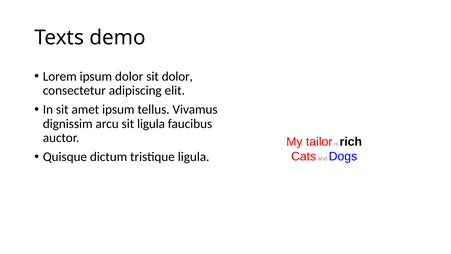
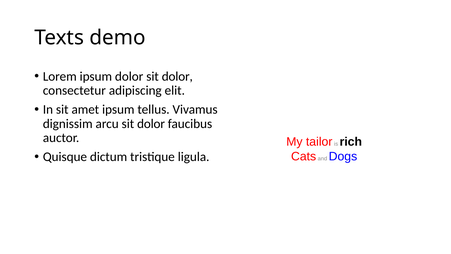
arcu sit ligula: ligula -> dolor (151, 124)
